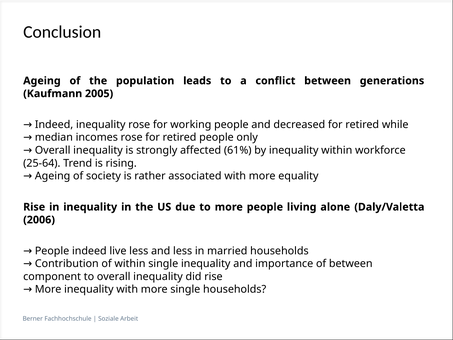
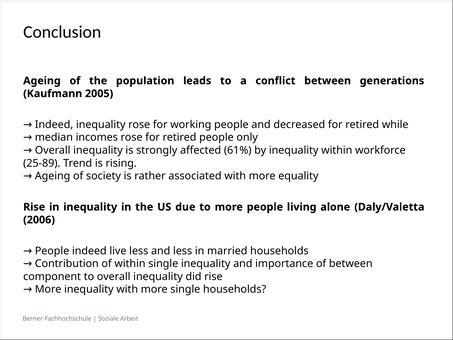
25-64: 25-64 -> 25-89 (42, 163)
